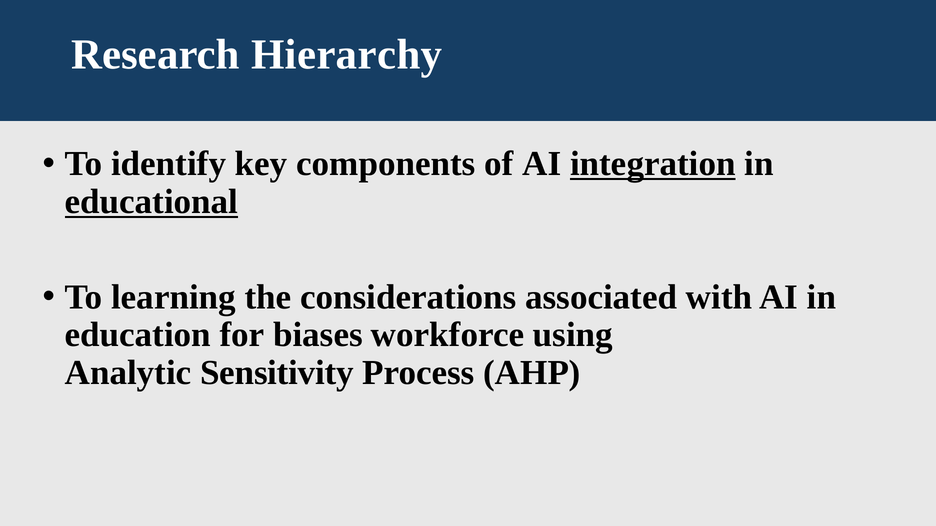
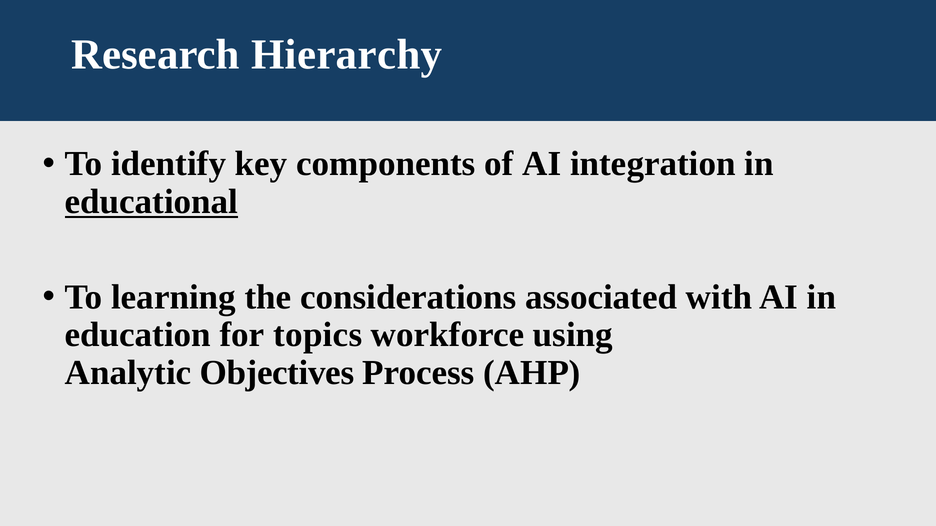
integration underline: present -> none (653, 164)
biases: biases -> topics (318, 335)
Sensitivity: Sensitivity -> Objectives (277, 373)
